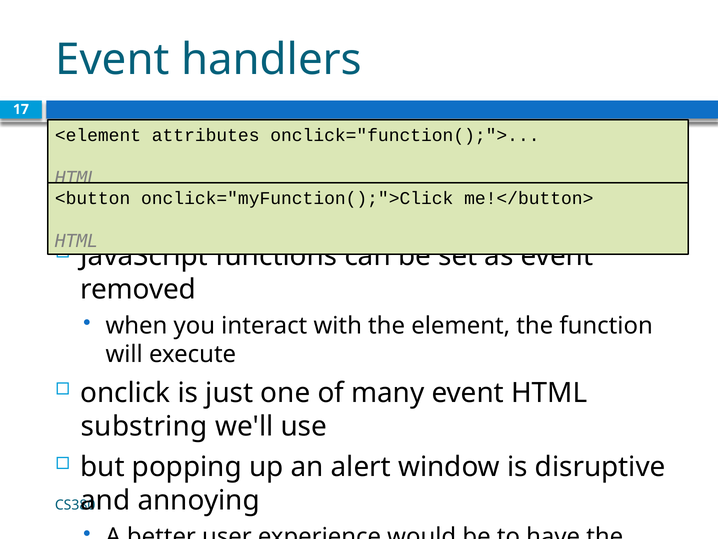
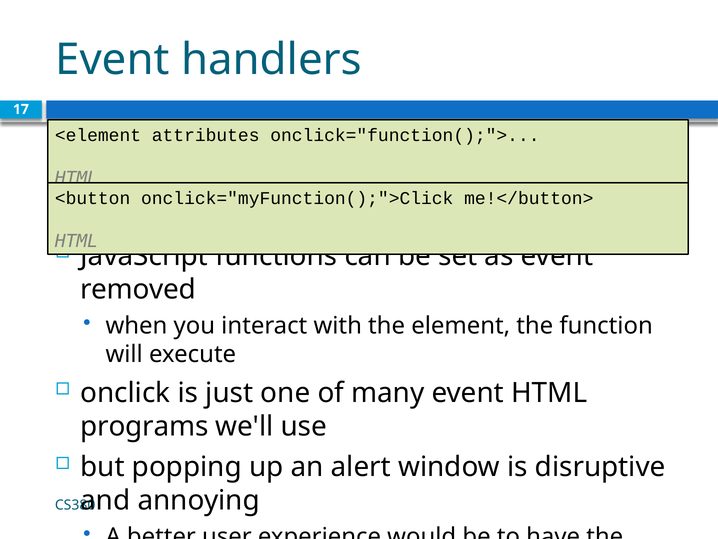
substring: substring -> programs (144, 426)
